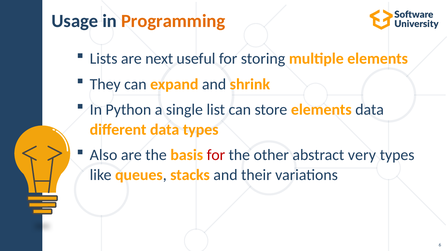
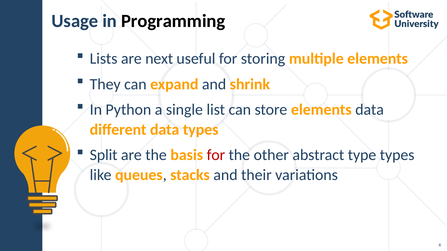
Programming colour: orange -> black (173, 21)
Also: Also -> Split (104, 155)
very: very -> type (362, 155)
